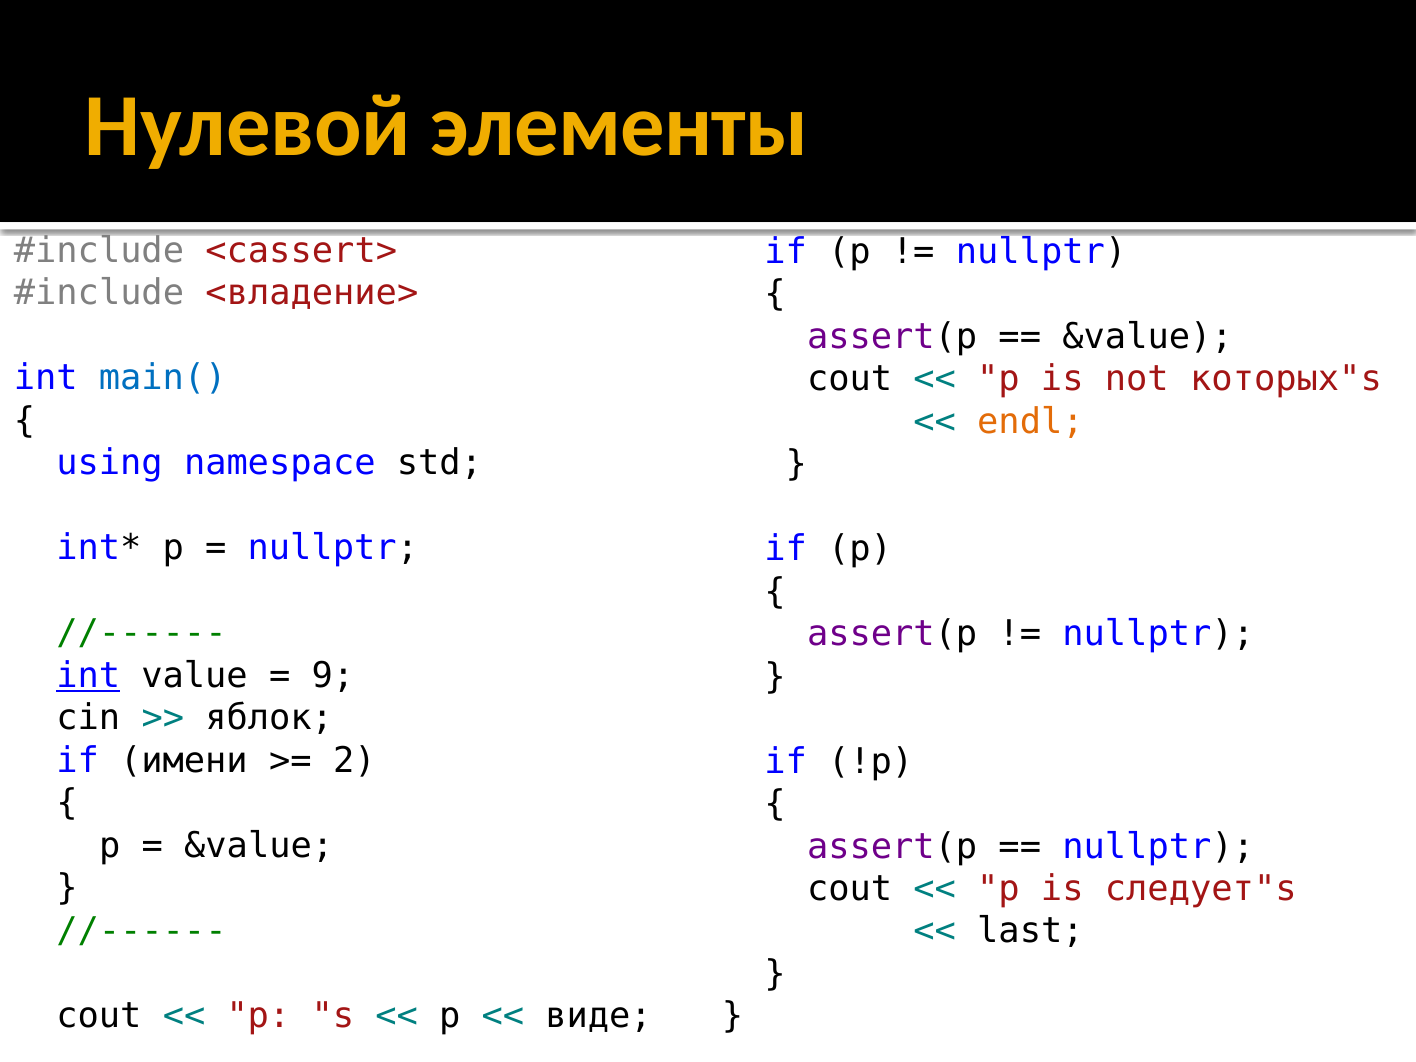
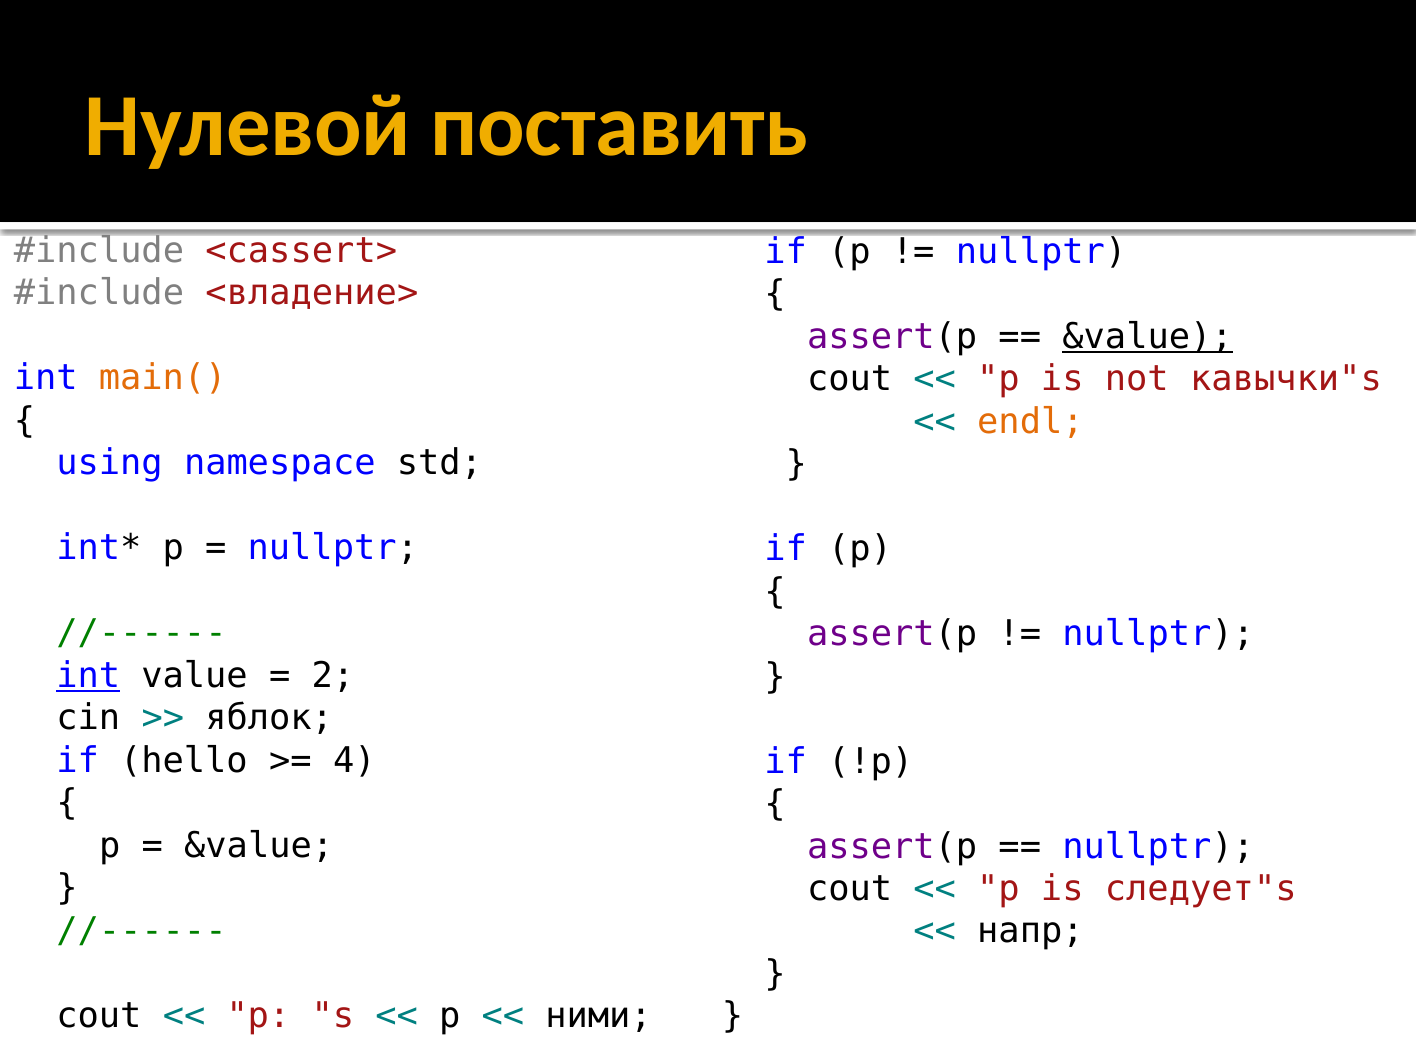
элементы: элементы -> поставить (619, 127)
&value underline: none -> present (1148, 337)
main( colour: blue -> orange (163, 378)
которых"s: которых"s -> кавычки"s (1286, 379)
9: 9 -> 2 (333, 676)
имени: имени -> hello (184, 760)
2: 2 -> 4 (354, 760)
last: last -> напр (1030, 931)
виде: виде -> ними (599, 1015)
